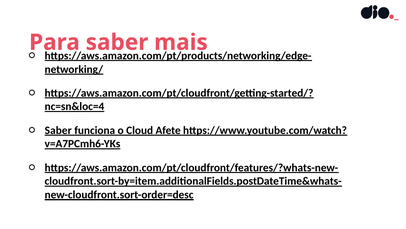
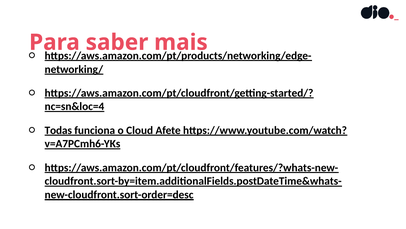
Saber: Saber -> Todas (58, 130)
